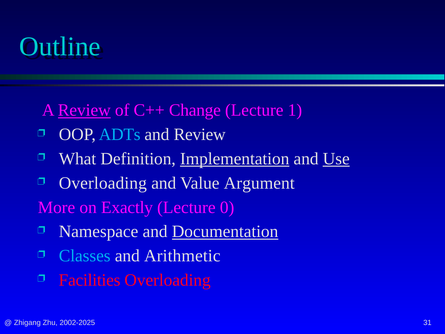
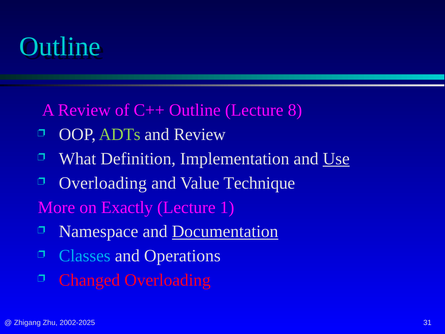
Review underline: present -> none (84, 110)
C++ Change: Change -> Outline (195, 110)
1: 1 -> 8 (295, 110)
ADTs colour: light blue -> light green (120, 134)
Implementation underline: present -> none (235, 159)
Argument: Argument -> Technique (259, 183)
0: 0 -> 1 (227, 207)
Arithmetic: Arithmetic -> Operations (182, 256)
Facilities: Facilities -> Changed (89, 280)
